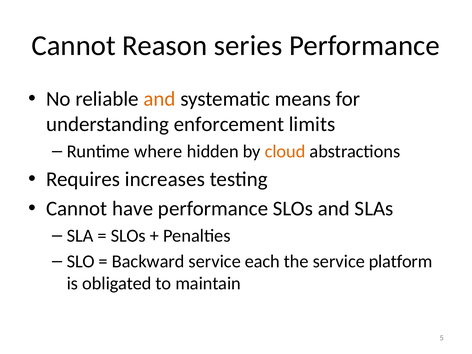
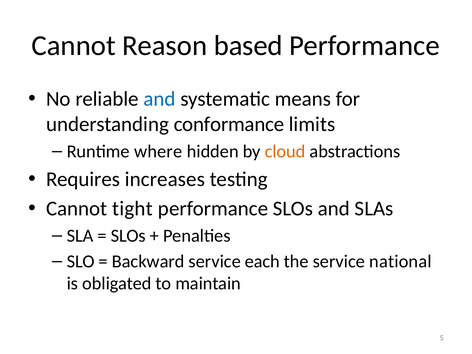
series: series -> based (248, 46)
and colour: orange -> blue (160, 99)
enforcement: enforcement -> conformance (229, 124)
have: have -> tight (133, 209)
platform: platform -> national (400, 261)
